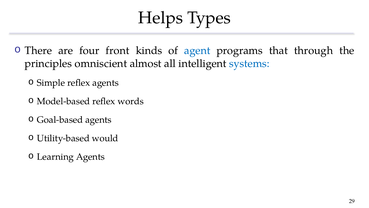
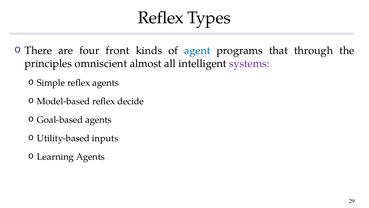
Helps: Helps -> Reflex (161, 18)
systems colour: blue -> purple (249, 63)
words: words -> decide (131, 101)
would: would -> inputs (105, 138)
